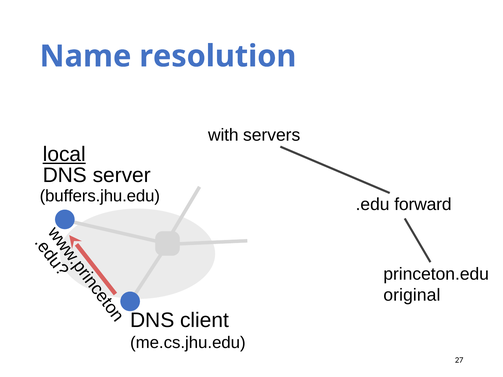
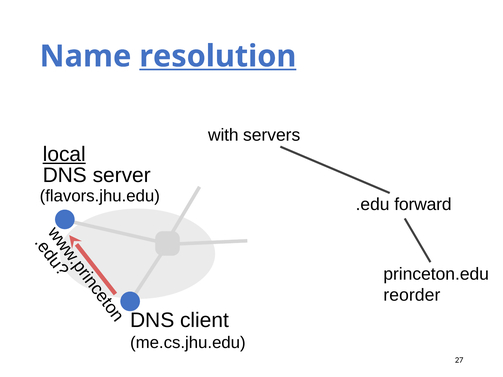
resolution underline: none -> present (218, 56)
buffers.jhu.edu: buffers.jhu.edu -> flavors.jhu.edu (100, 196)
original: original -> reorder (412, 295)
